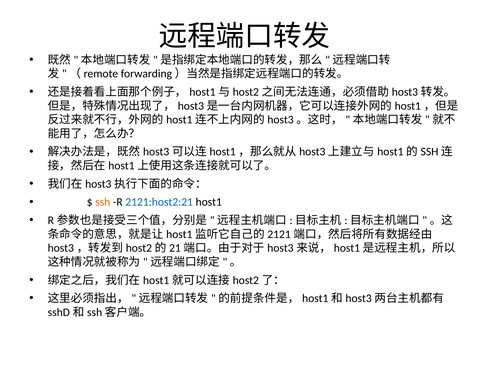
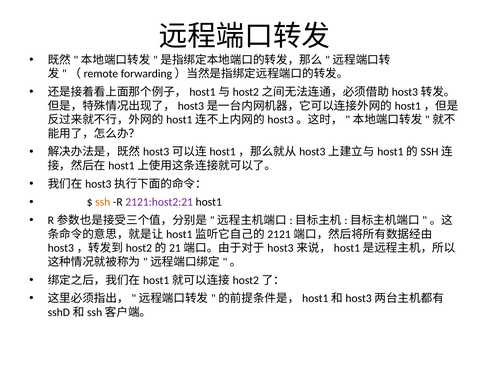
2121:host2:21 colour: blue -> purple (159, 202)
